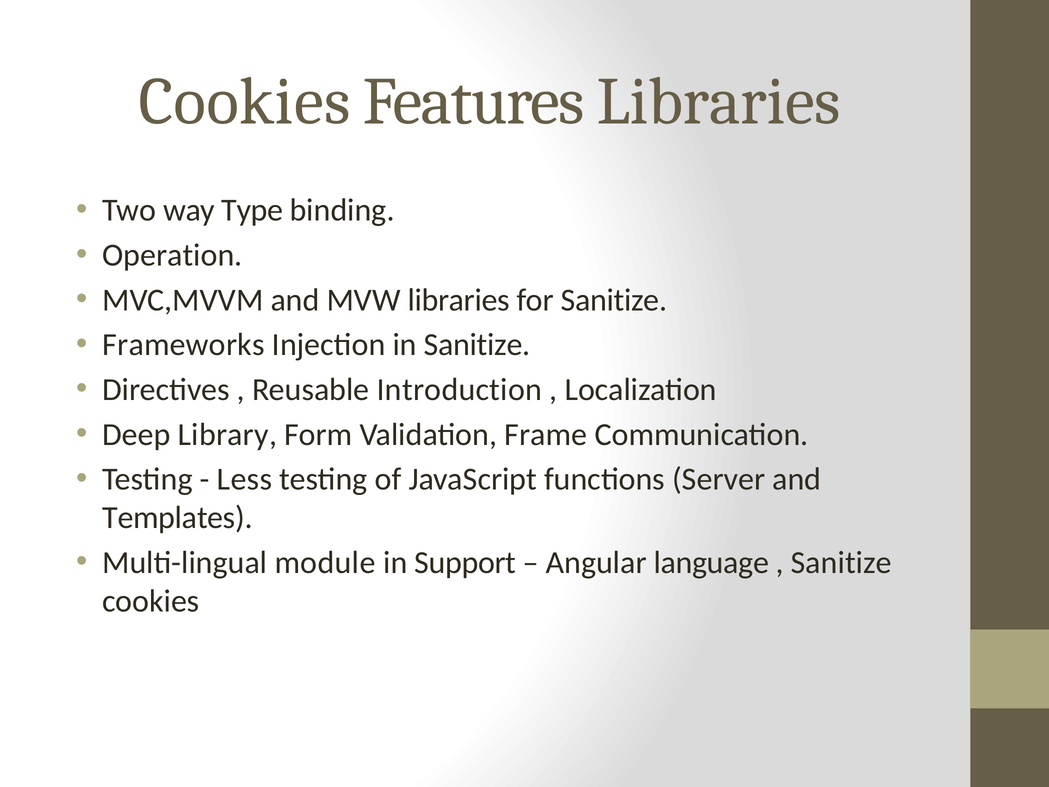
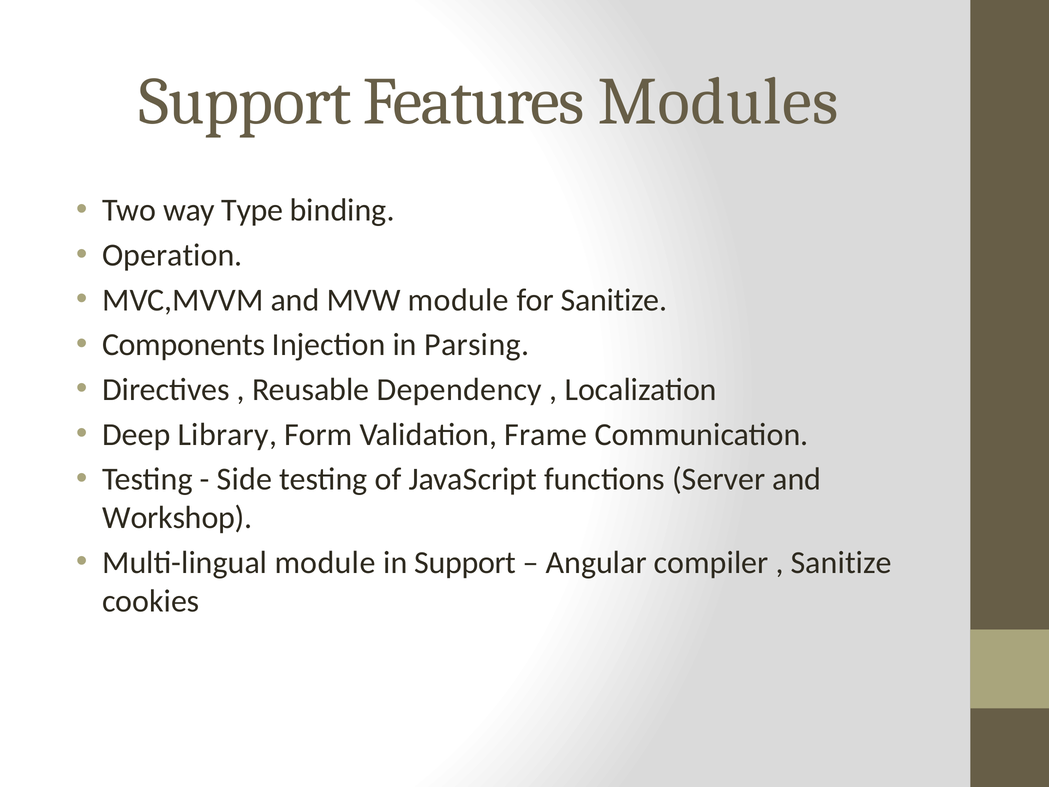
Cookies: Cookies -> Support (245, 102)
Features Libraries: Libraries -> Modules (718, 102)
MVW libraries: libraries -> module (458, 300)
Frameworks: Frameworks -> Components (184, 345)
in Sanitize: Sanitize -> Parsing (477, 345)
Introduction: Introduction -> Dependency (459, 389)
Less: Less -> Side (245, 479)
Templates: Templates -> Workshop (177, 518)
language: language -> compiler (711, 562)
